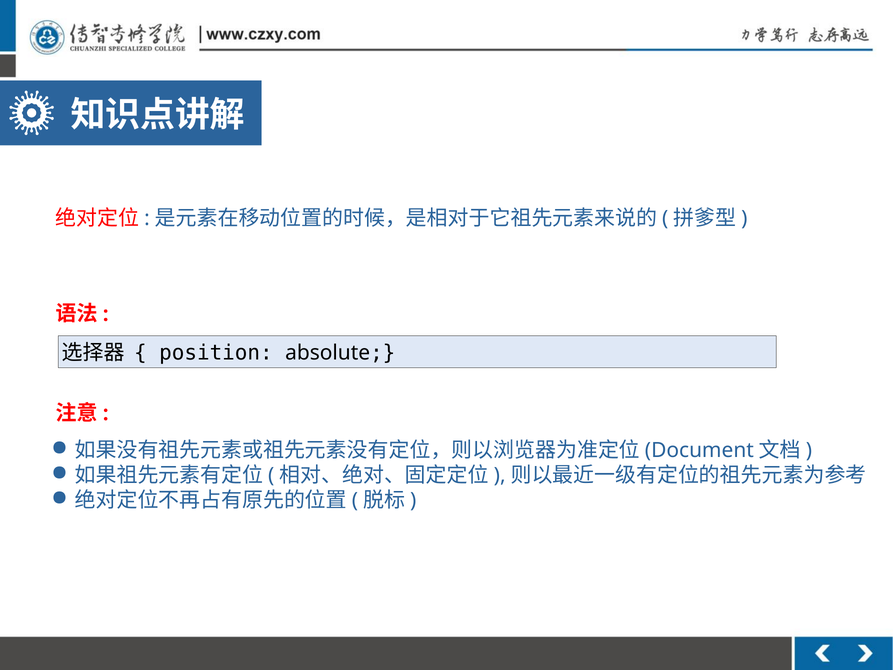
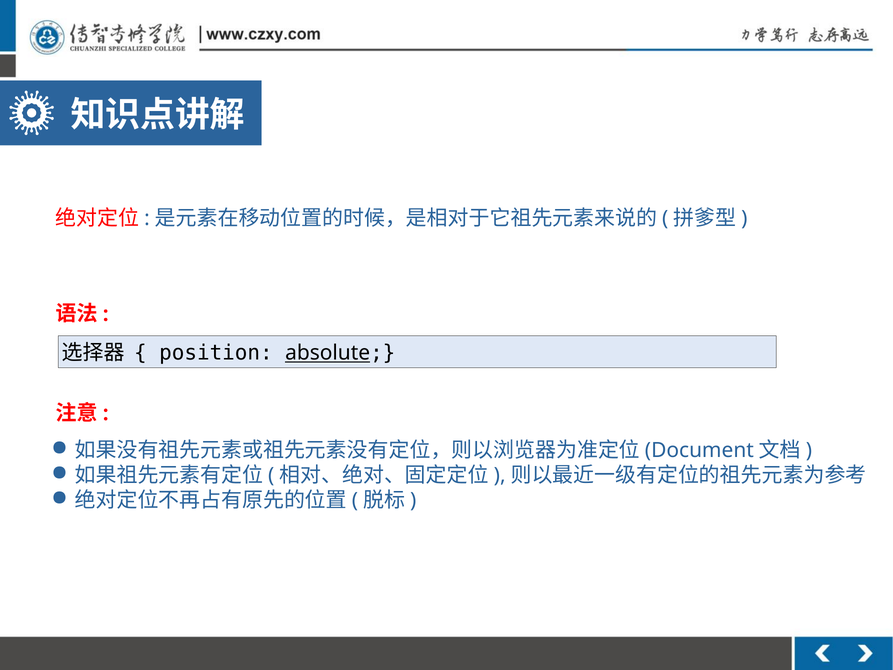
absolute underline: none -> present (328, 353)
